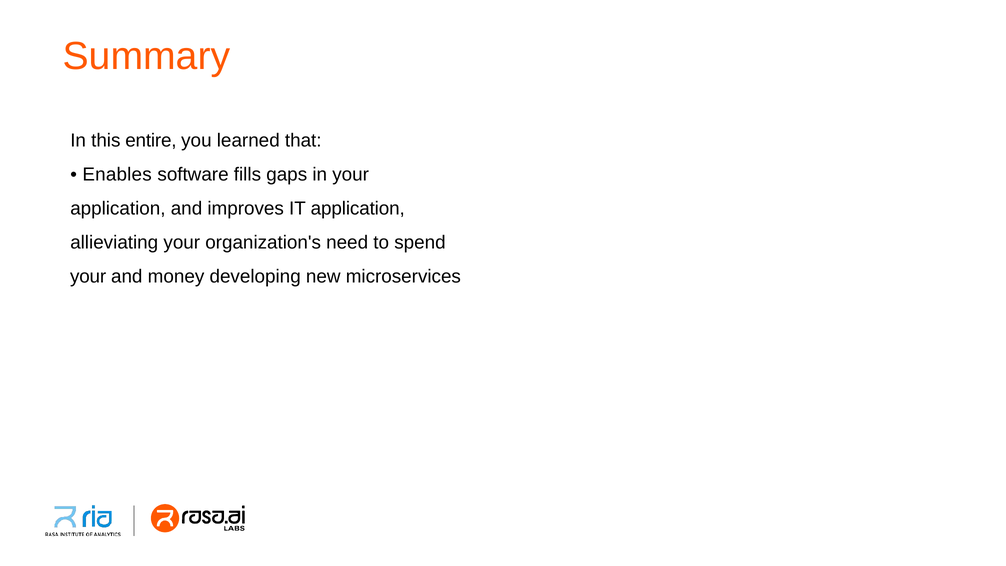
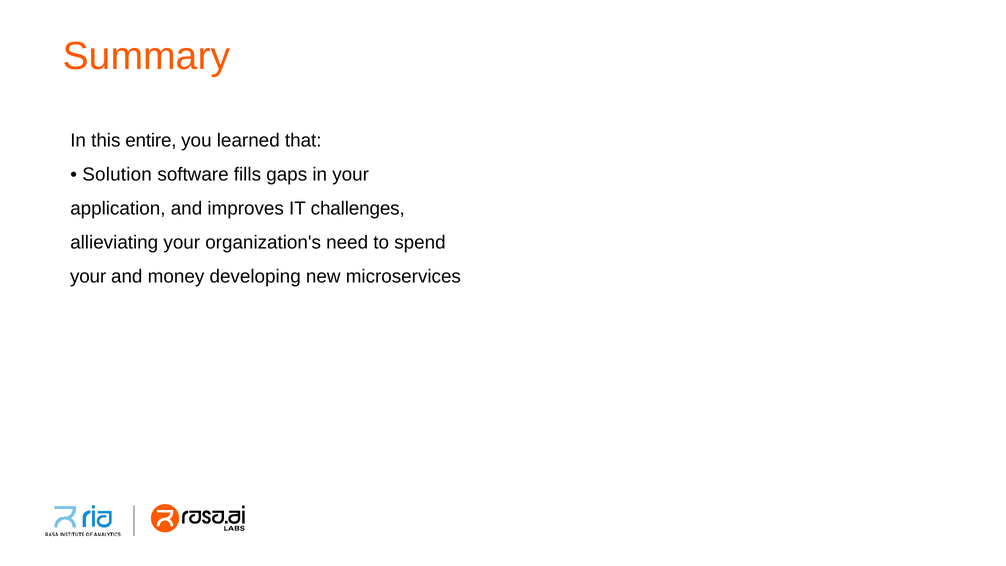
Enables: Enables -> Solution (117, 175)
IT application: application -> challenges (358, 208)
